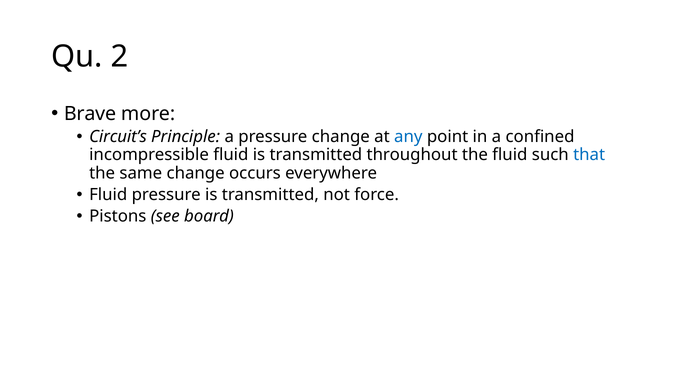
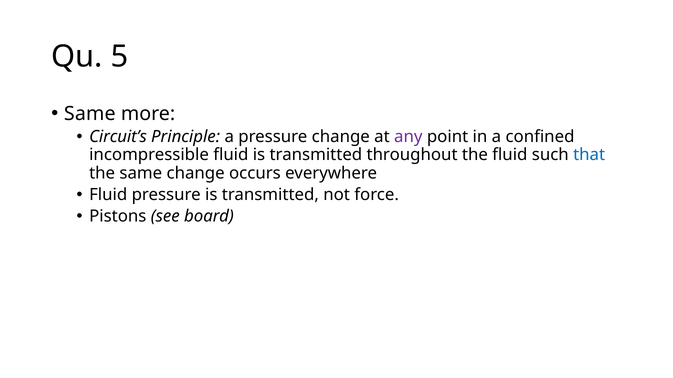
2: 2 -> 5 (120, 57)
Brave: Brave -> Same (90, 114)
any colour: blue -> purple (408, 137)
